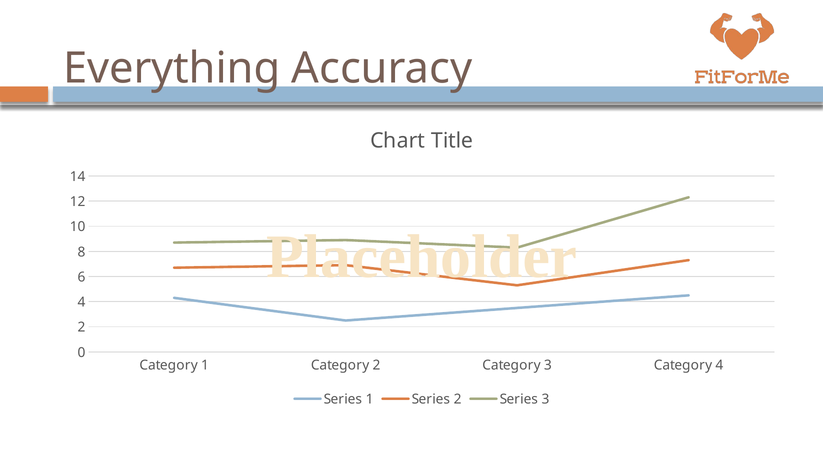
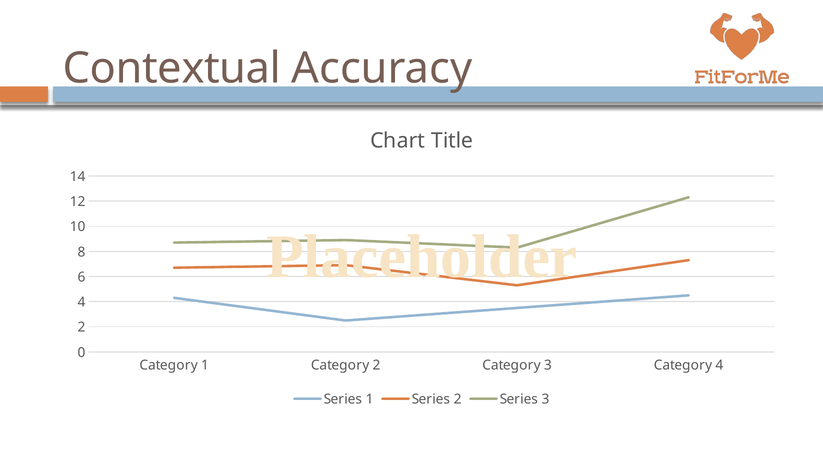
Everything: Everything -> Contextual (172, 68)
